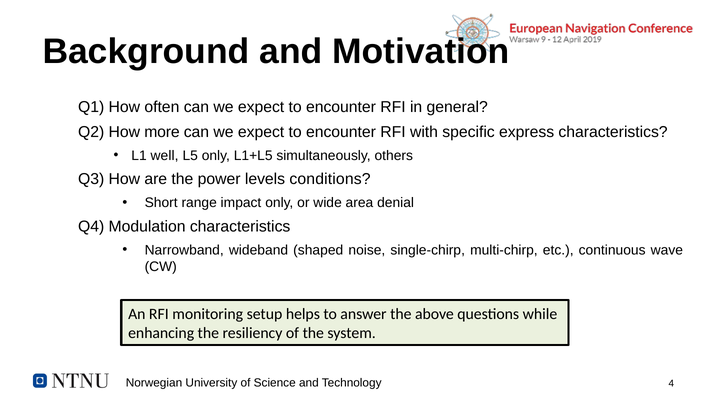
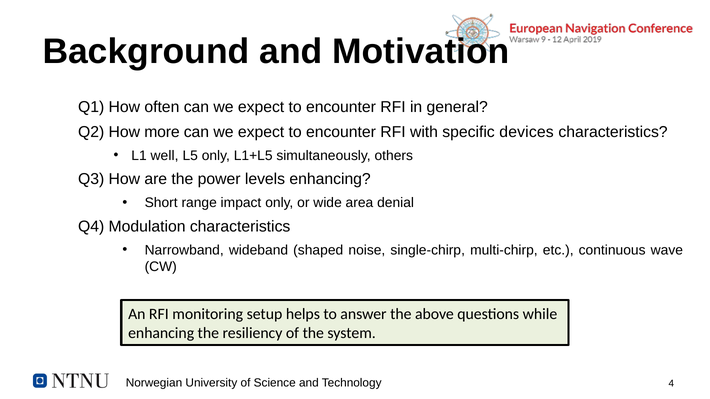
express: express -> devices (527, 132)
levels conditions: conditions -> enhancing (330, 179)
